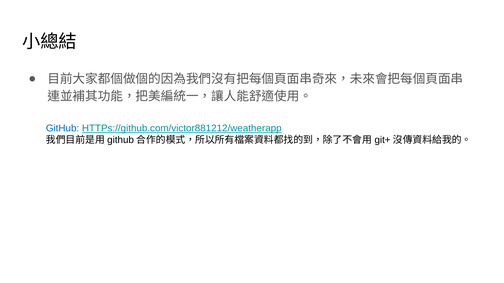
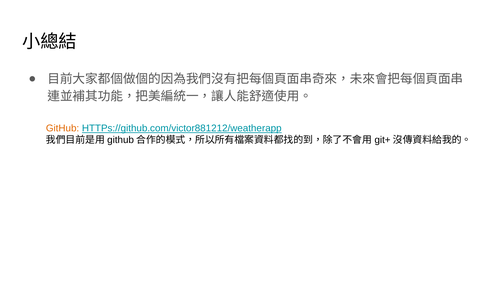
GitHub colour: blue -> orange (63, 128)
